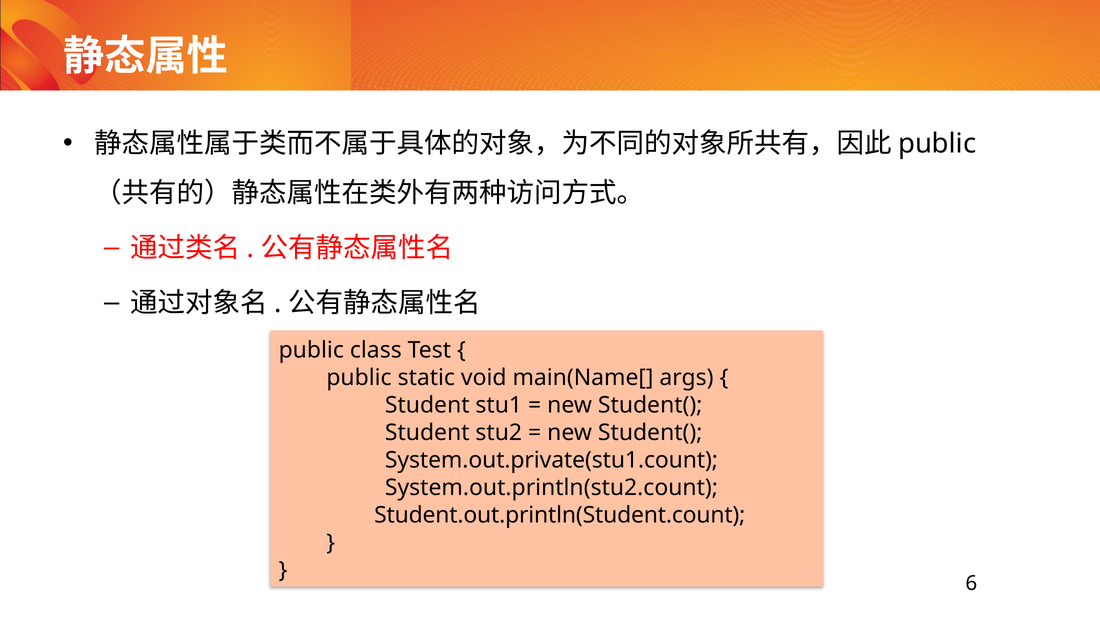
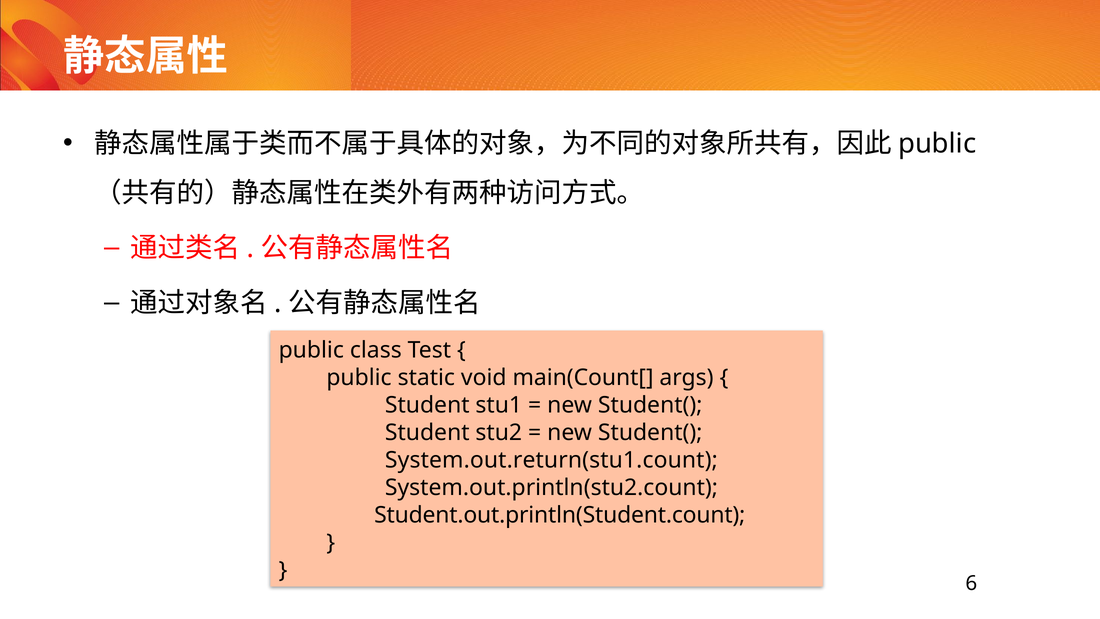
main(Name[: main(Name[ -> main(Count[ (583, 377)
System.out.private(stu1.count: System.out.private(stu1.count -> System.out.return(stu1.count (551, 460)
